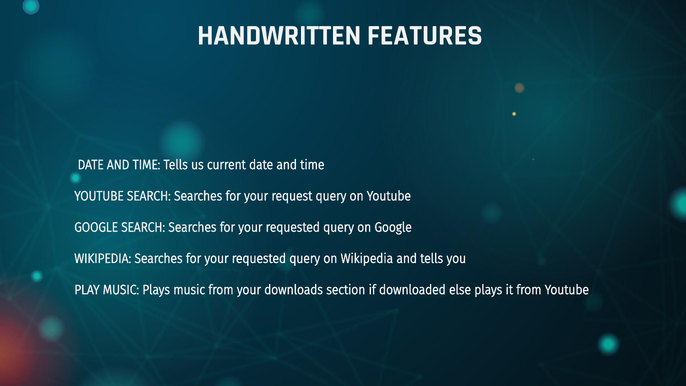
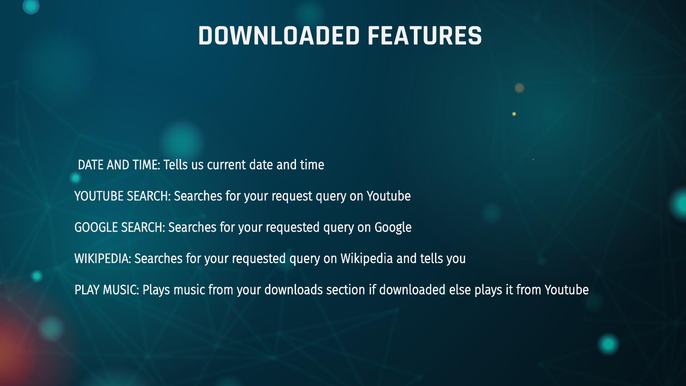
HANDWRITTEN: HANDWRITTEN -> DOWNLOADED (279, 35)
